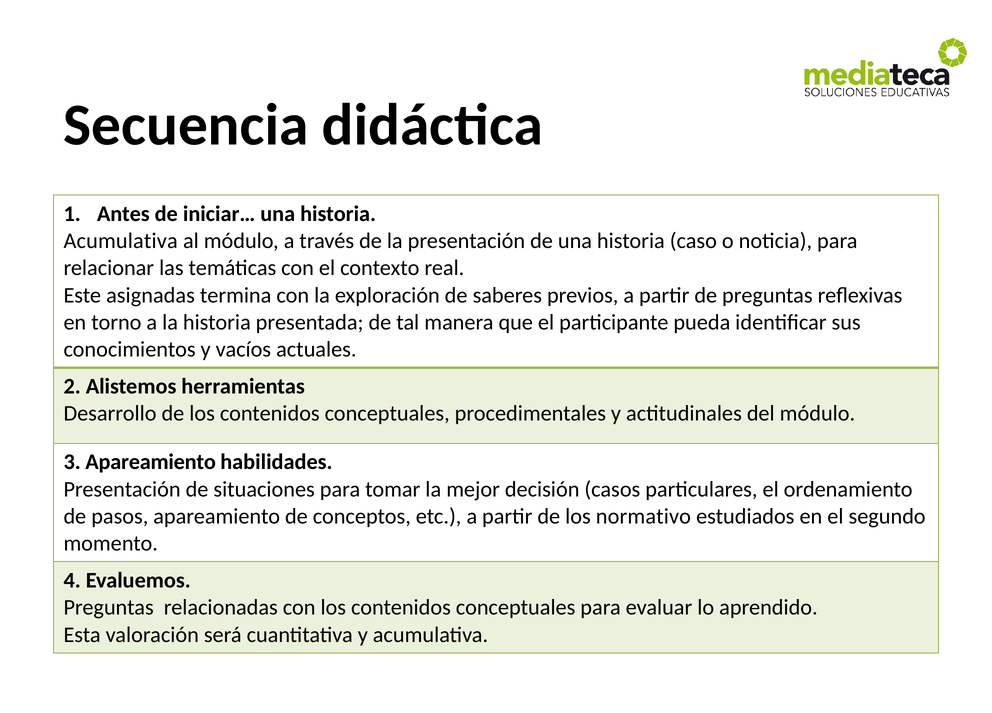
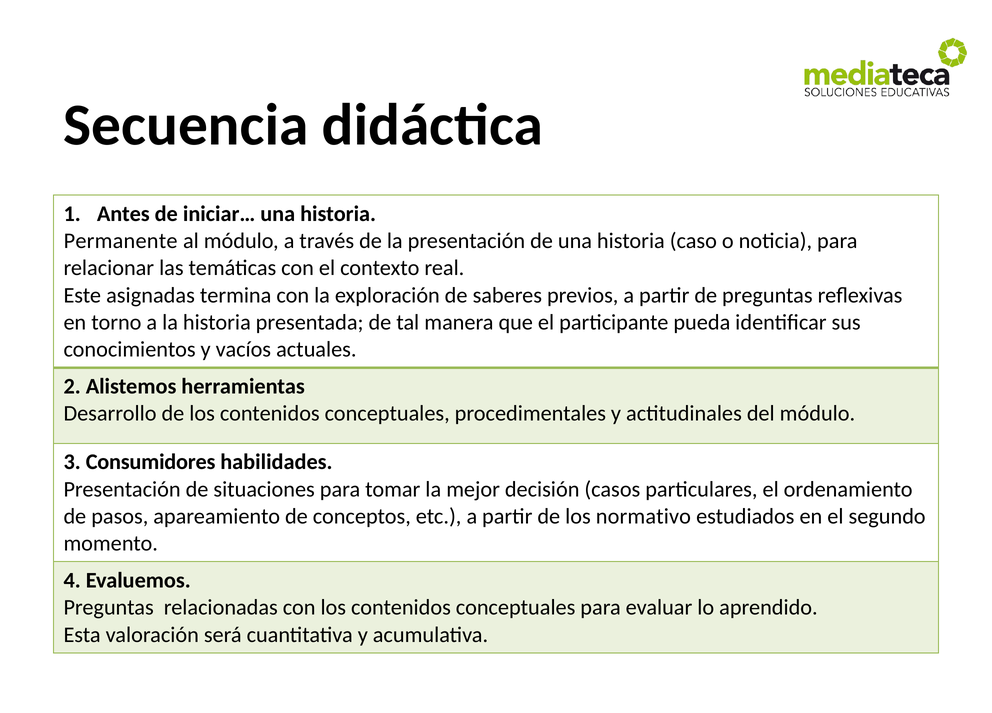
Acumulativa: Acumulativa -> Permanente (121, 241)
3 Apareamiento: Apareamiento -> Consumidores (151, 462)
